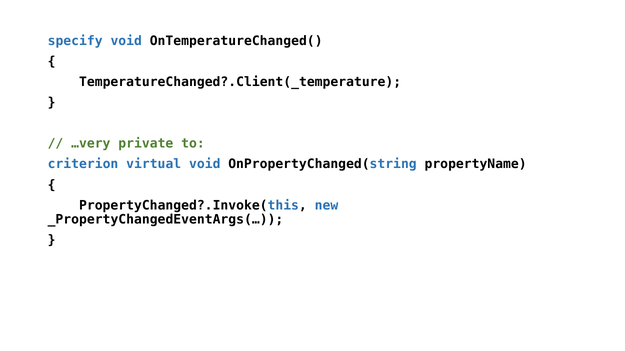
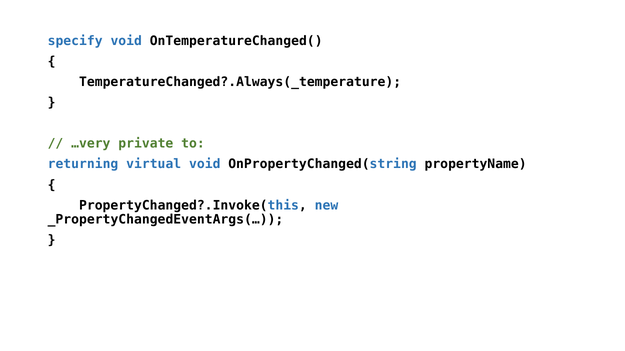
TemperatureChanged?.Client(_temperature: TemperatureChanged?.Client(_temperature -> TemperatureChanged?.Always(_temperature (240, 82)
criterion: criterion -> returning (83, 164)
